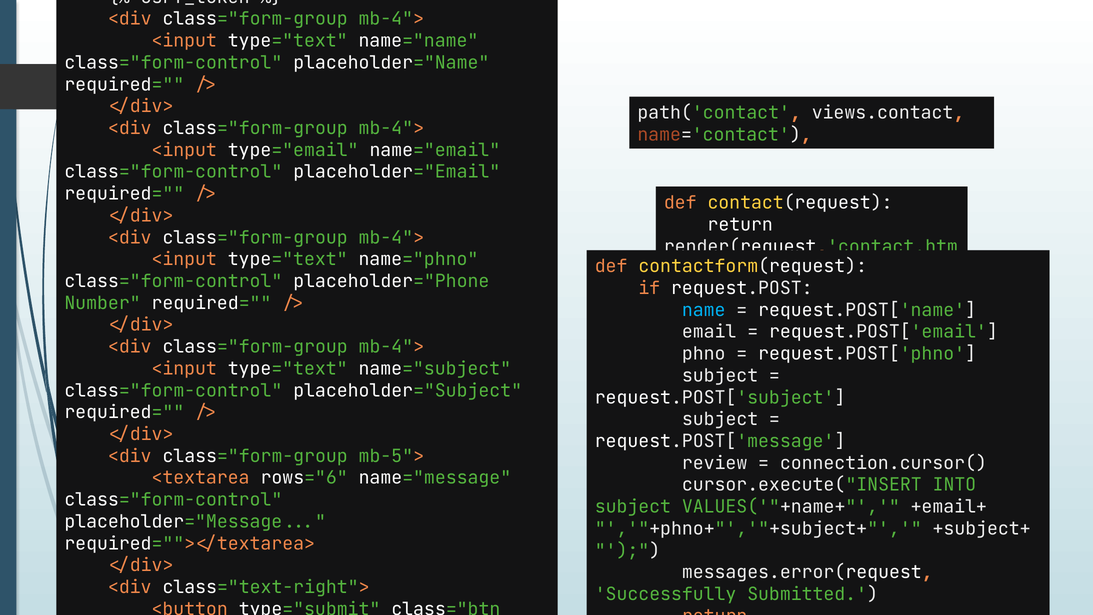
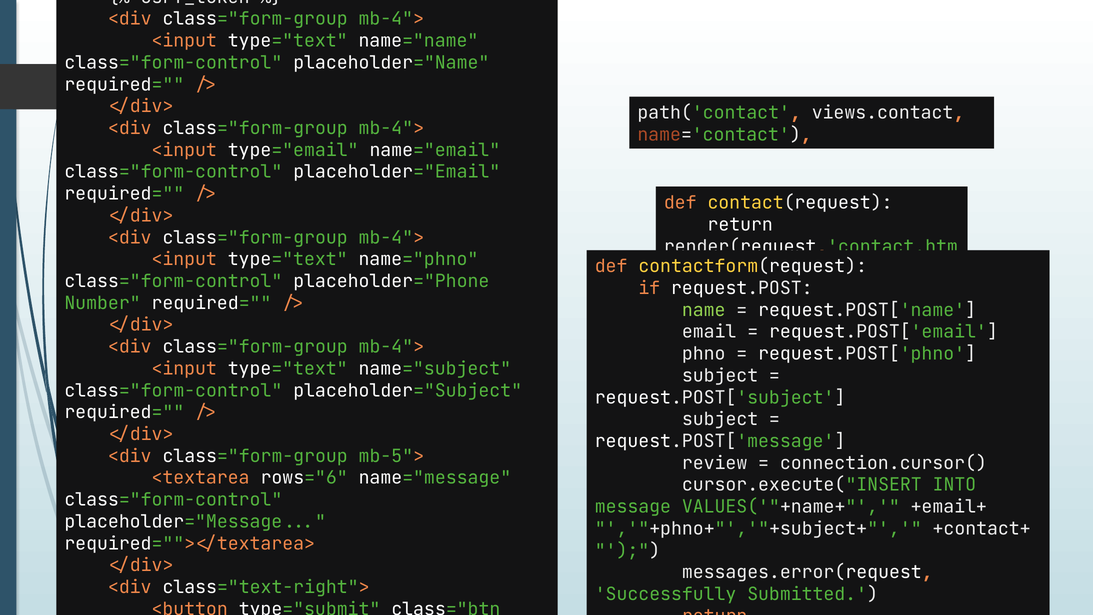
name colour: light blue -> light green (704, 310)
subject: subject -> message (633, 507)
+subject+: +subject+ -> +contact+ (982, 529)
